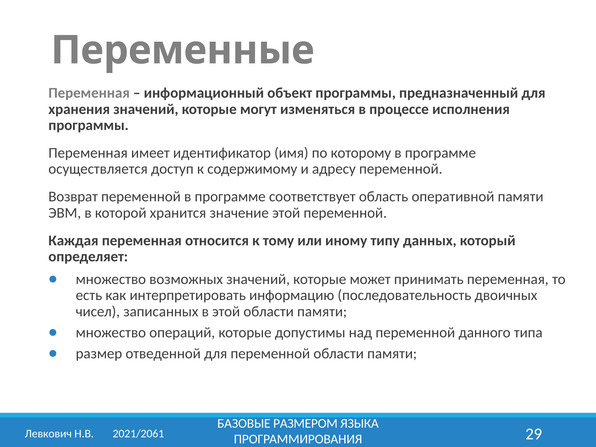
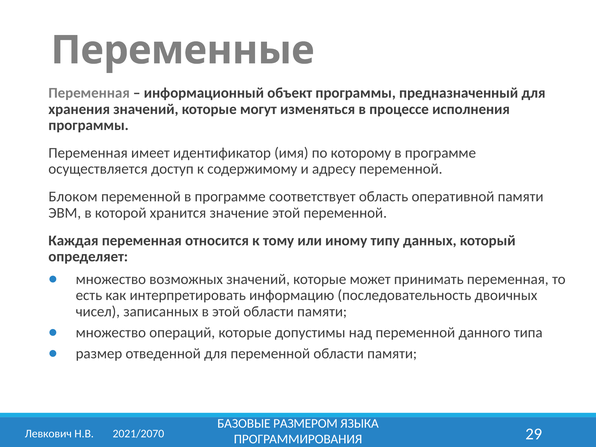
Возврат: Возврат -> Блоком (73, 197)
2021/2061: 2021/2061 -> 2021/2070 (138, 434)
